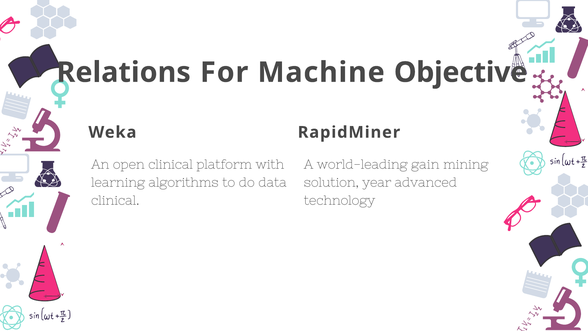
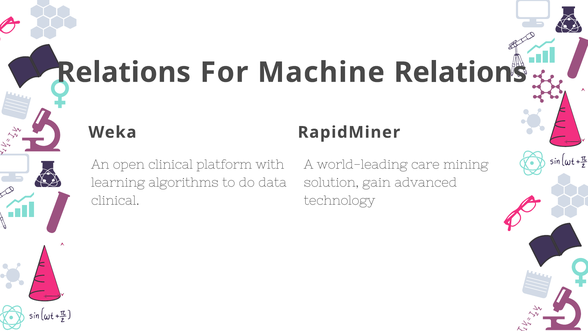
Machine Objective: Objective -> Relations (460, 72)
gain: gain -> care (425, 164)
year: year -> gain (377, 182)
